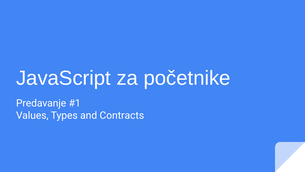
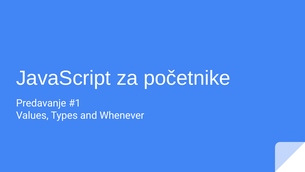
Contracts: Contracts -> Whenever (122, 115)
